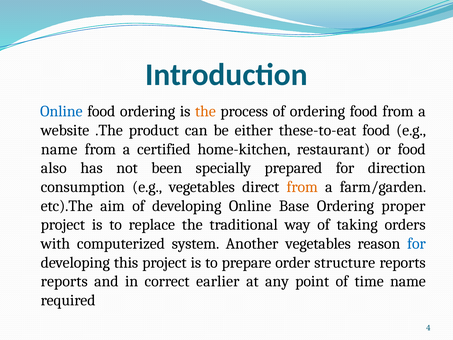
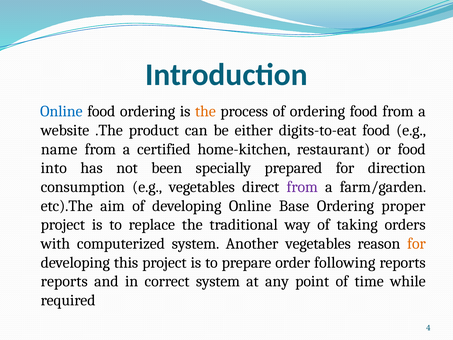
these-to-eat: these-to-eat -> digits-to-eat (318, 130)
also: also -> into (54, 168)
from colour: orange -> purple (302, 187)
for colour: blue -> orange (416, 243)
structure: structure -> following (345, 262)
correct earlier: earlier -> system (218, 281)
time name: name -> while (408, 281)
